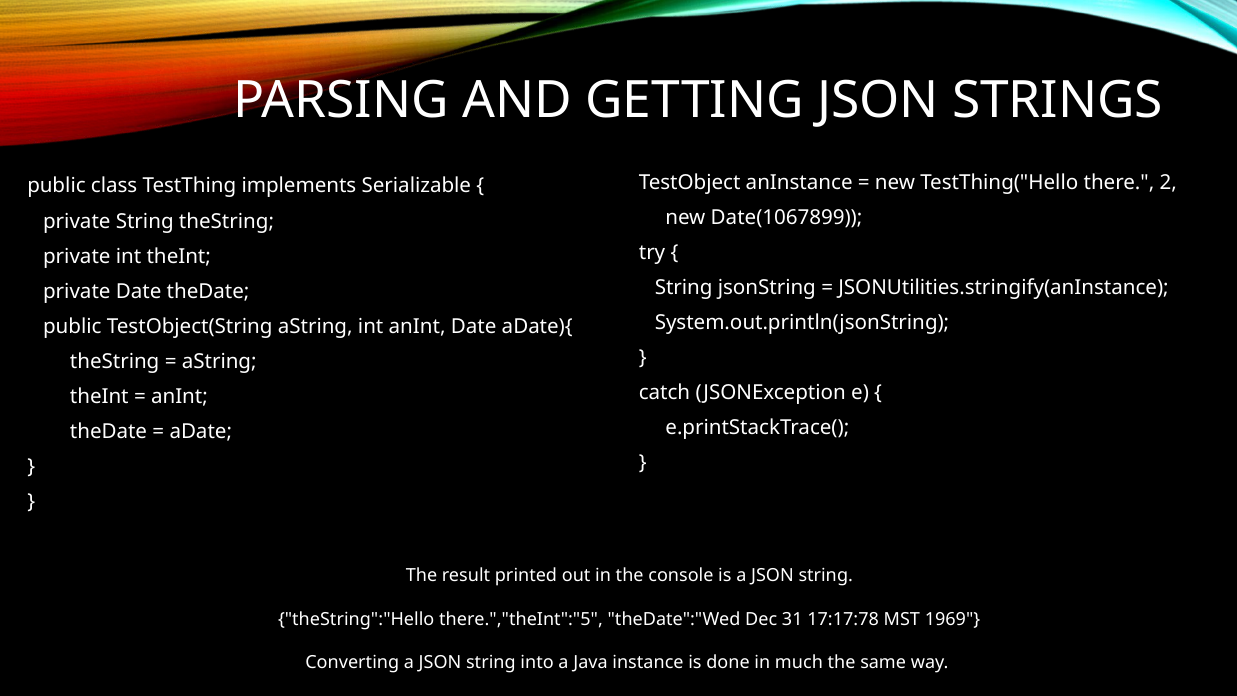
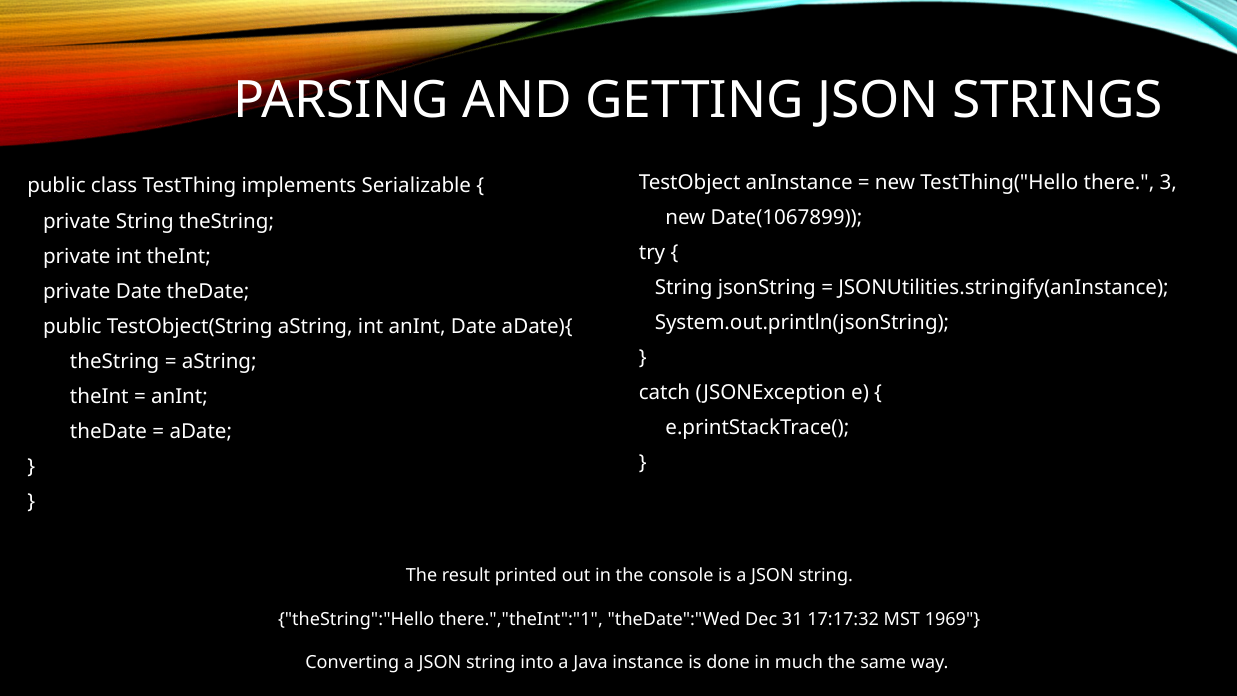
2: 2 -> 3 (1168, 182)
there.","theInt":"5: there.","theInt":"5 -> there.","theInt":"1 (521, 619)
17:17:78: 17:17:78 -> 17:17:32 (843, 619)
